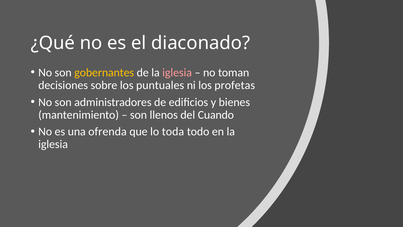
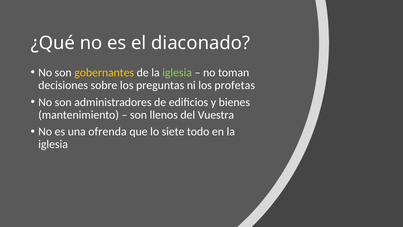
iglesia colour: pink -> light green (177, 72)
puntuales: puntuales -> preguntas (160, 85)
Cuando: Cuando -> Vuestra (216, 115)
toda: toda -> siete (173, 132)
